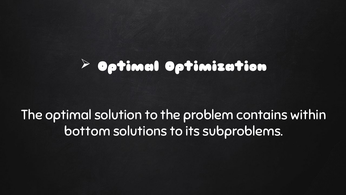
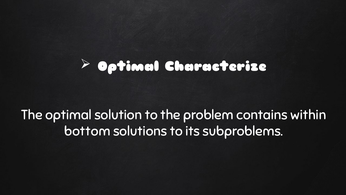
Optimization: Optimization -> Characterize (216, 66)
